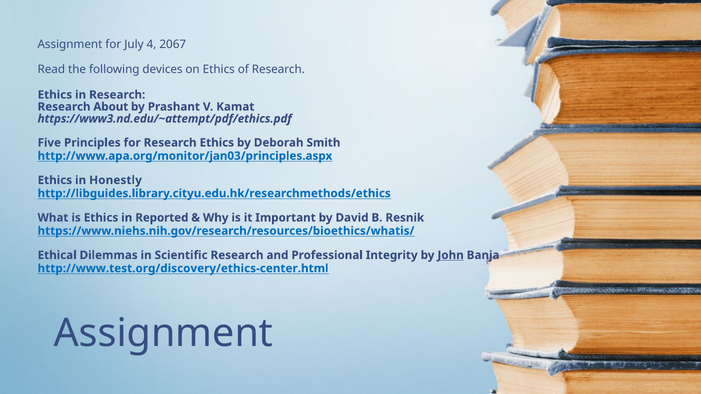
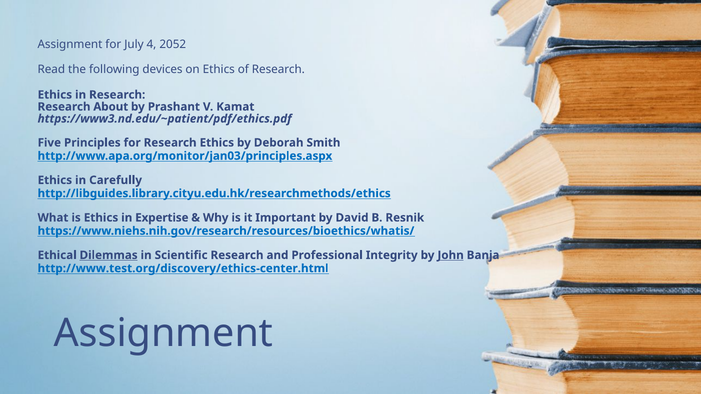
2067: 2067 -> 2052 (173, 44)
https://www3.nd.edu/~attempt/pdf/ethics.pdf: https://www3.nd.edu/~attempt/pdf/ethics.pdf -> https://www3.nd.edu/~patient/pdf/ethics.pdf (165, 119)
Honestly: Honestly -> Carefully (116, 180)
Reported: Reported -> Expertise (162, 218)
Dilemmas underline: none -> present (109, 255)
